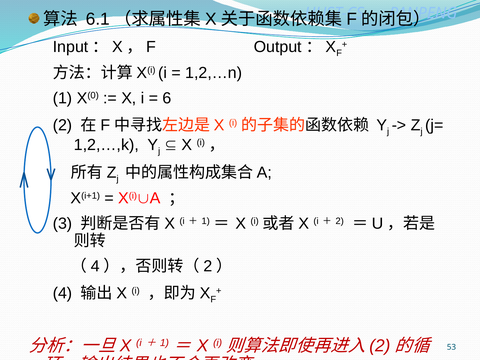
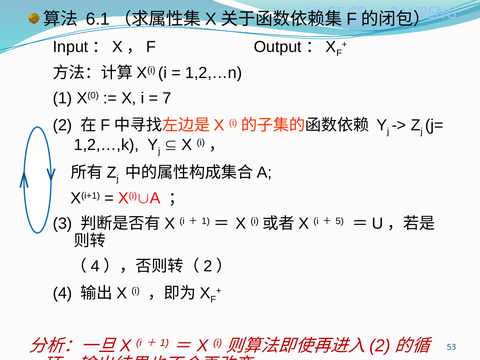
6: 6 -> 7 (167, 98)
2: 2 -> 5 (340, 221)
